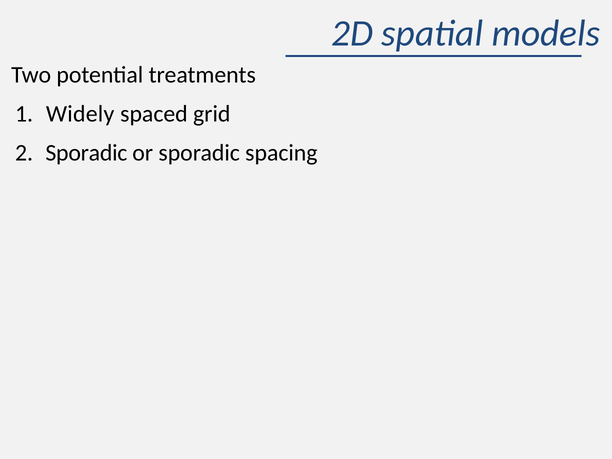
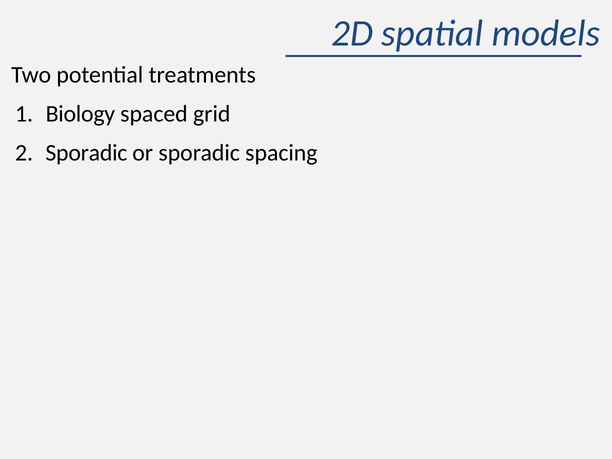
Widely: Widely -> Biology (80, 114)
